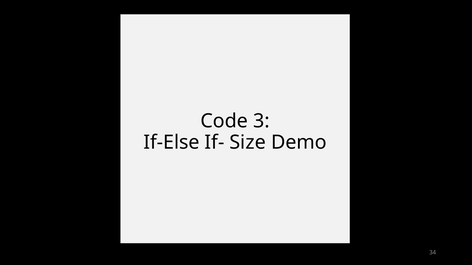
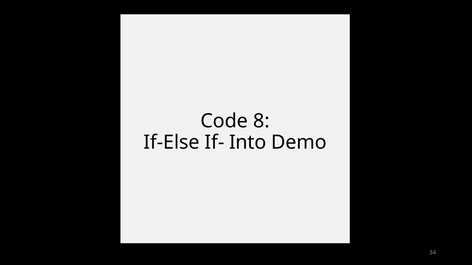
3: 3 -> 8 (261, 121)
Size: Size -> Into (248, 143)
